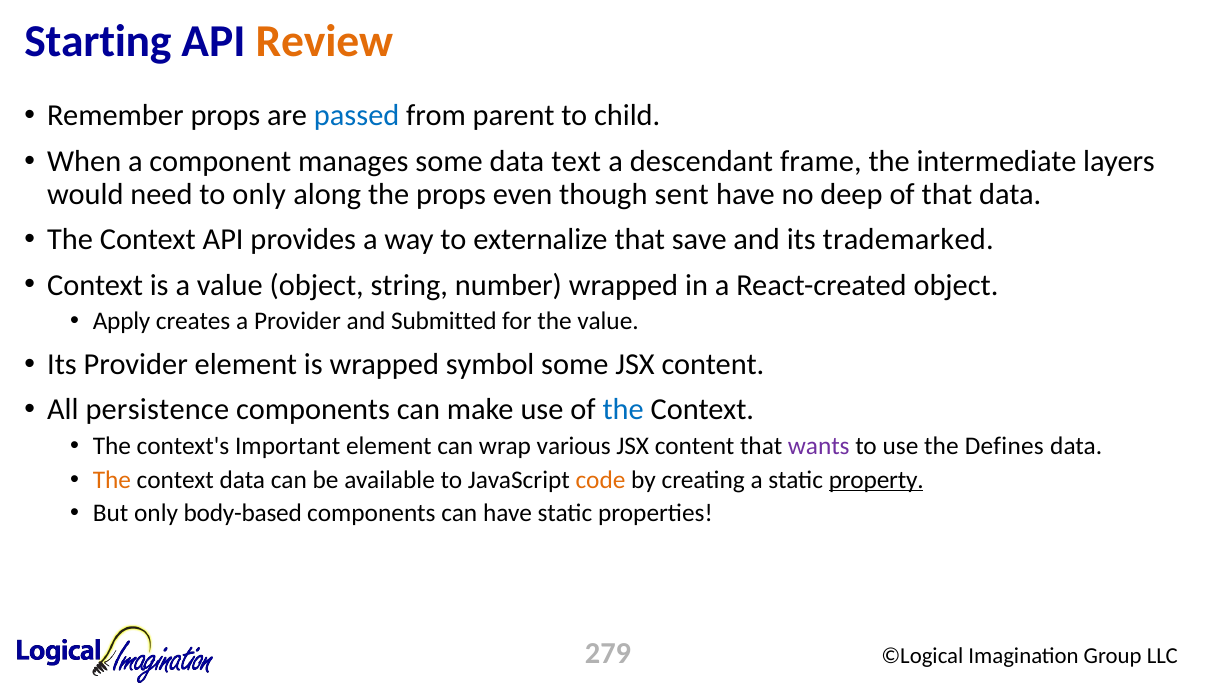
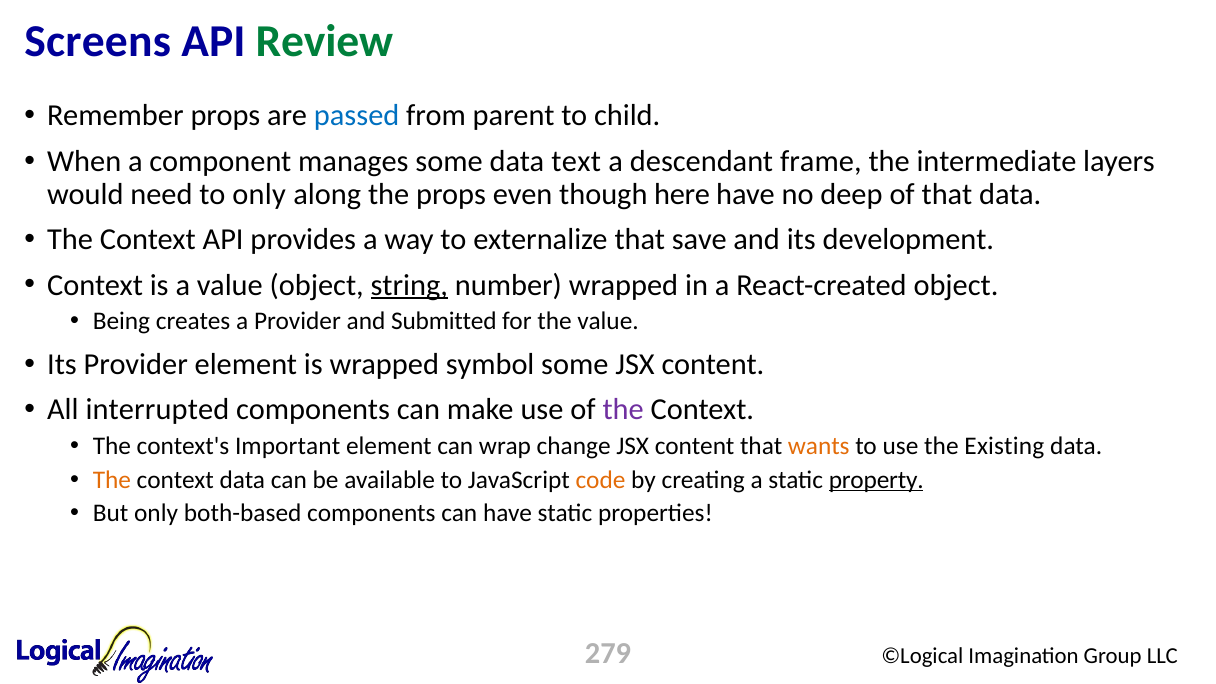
Starting: Starting -> Screens (98, 42)
Review colour: orange -> green (324, 42)
sent: sent -> here (682, 194)
trademarked: trademarked -> development (908, 240)
string underline: none -> present (409, 285)
Apply: Apply -> Being (121, 321)
persistence: persistence -> interrupted (157, 410)
the colour: blue -> purple (623, 410)
various: various -> change (574, 446)
wants colour: purple -> orange (819, 446)
Defines: Defines -> Existing (1004, 446)
body-based: body-based -> both-based (243, 513)
